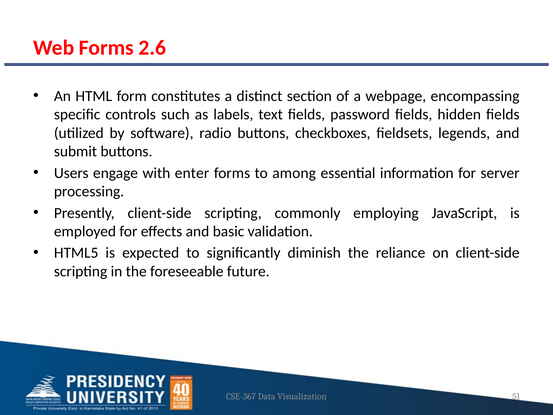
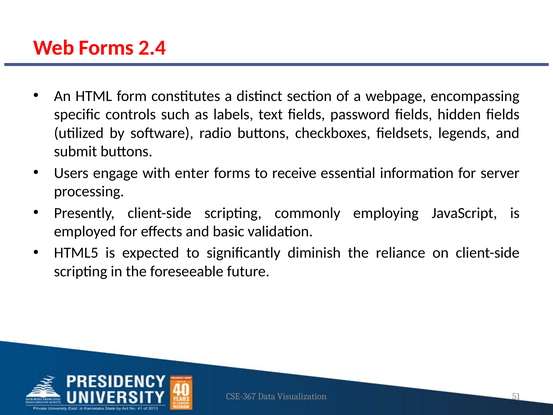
2.6: 2.6 -> 2.4 (152, 48)
among: among -> receive (294, 173)
